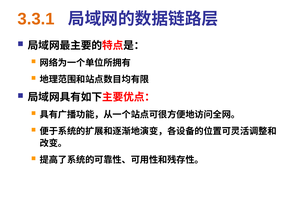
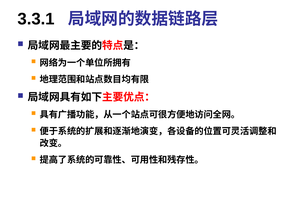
3.3.1 colour: orange -> black (36, 19)
